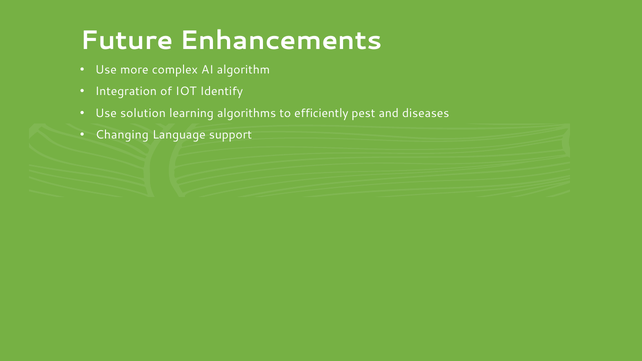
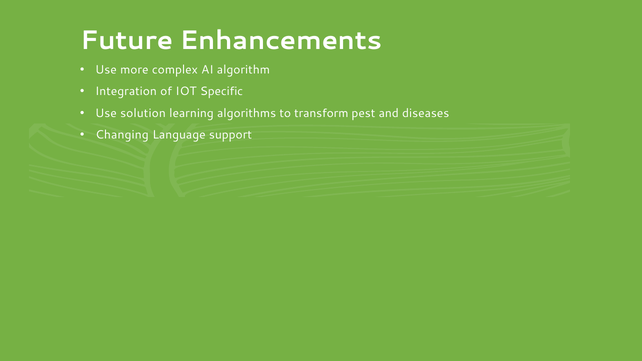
Identify: Identify -> Specific (222, 92)
efficiently: efficiently -> transform (321, 113)
